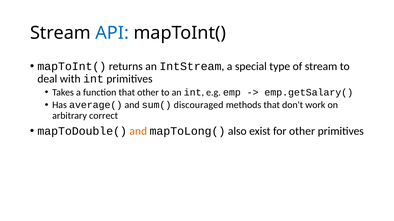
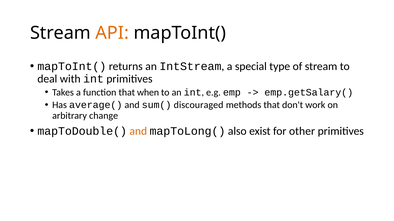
API colour: blue -> orange (112, 33)
that other: other -> when (148, 93)
correct: correct -> change (104, 116)
